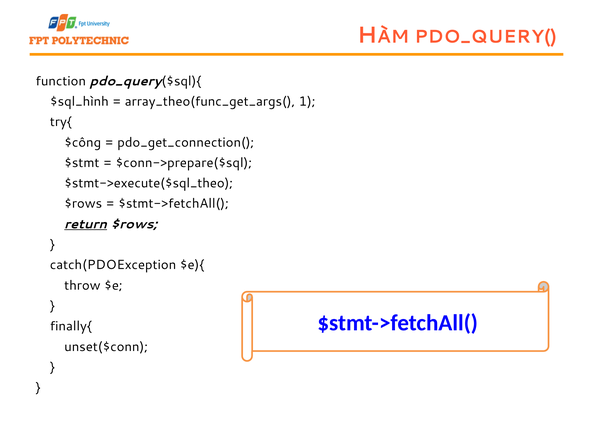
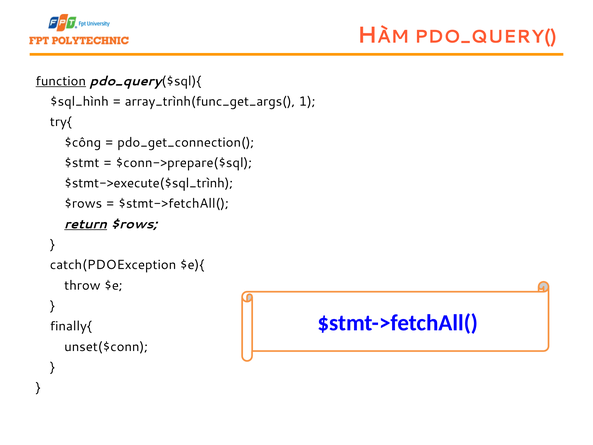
function underline: none -> present (61, 81)
array_theo(func_get_args(: array_theo(func_get_args( -> array_trình(func_get_args( (210, 101)
$stmt->execute($sql_theo: $stmt->execute($sql_theo -> $stmt->execute($sql_trình (149, 183)
